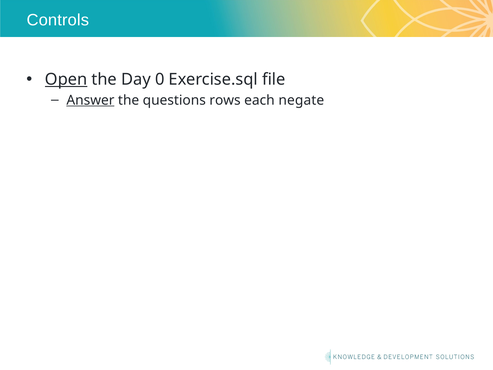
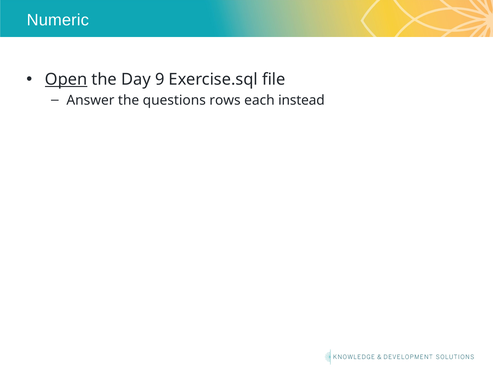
Controls: Controls -> Numeric (58, 20)
0: 0 -> 9 (160, 79)
Answer underline: present -> none (90, 100)
negate: negate -> instead (301, 100)
